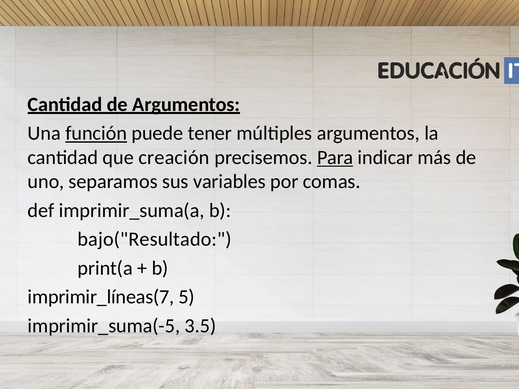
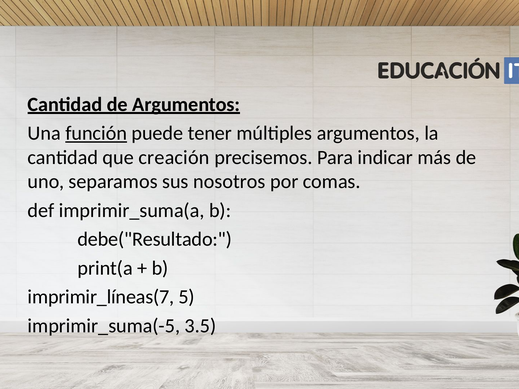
Para underline: present -> none (335, 158)
variables: variables -> nosotros (229, 182)
bajo("Resultado: bajo("Resultado -> debe("Resultado (155, 239)
